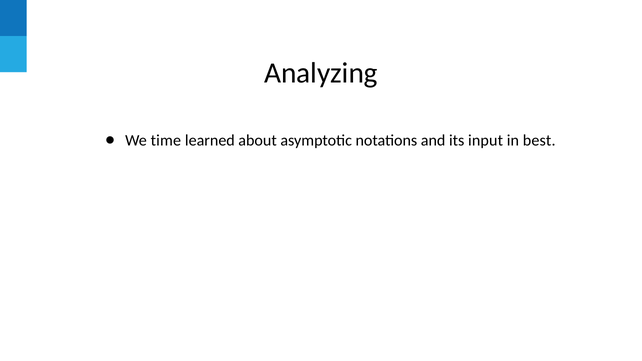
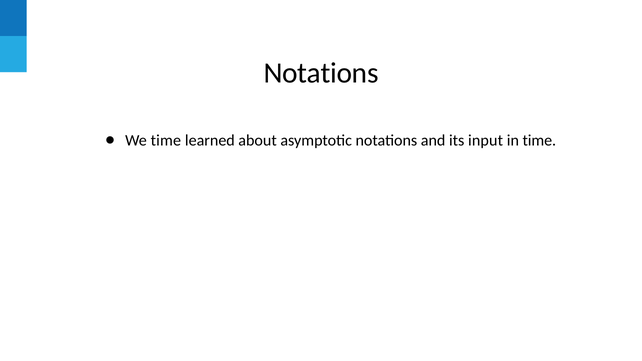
Analyzing: Analyzing -> Notations (321, 73)
in best: best -> time (539, 140)
